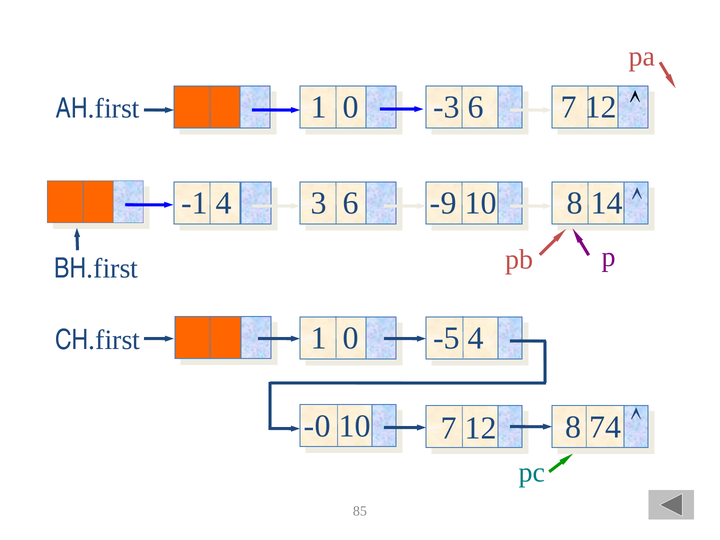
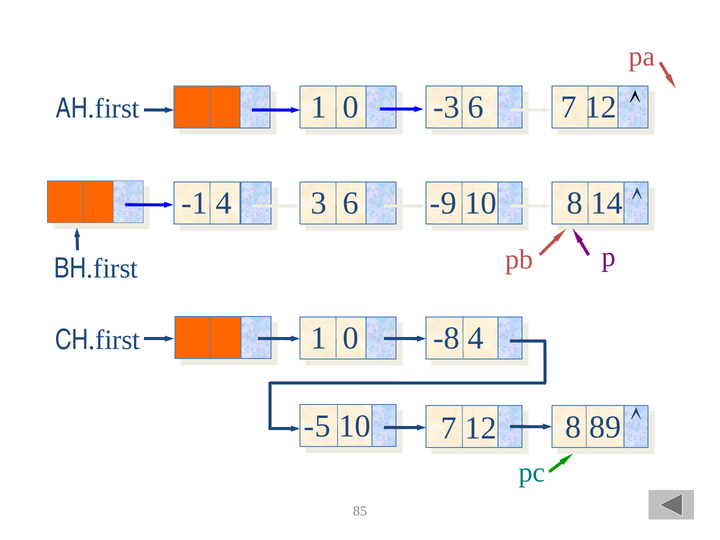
-5: -5 -> -8 (446, 338)
-0: -0 -> -5 (317, 426)
74: 74 -> 89 (605, 427)
